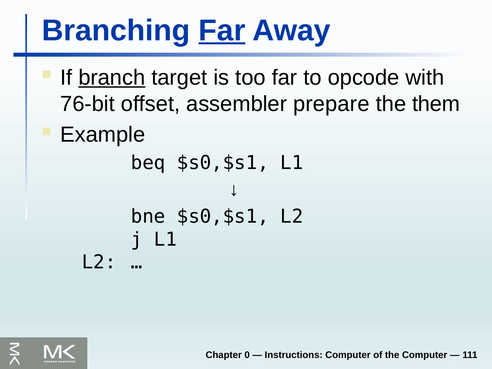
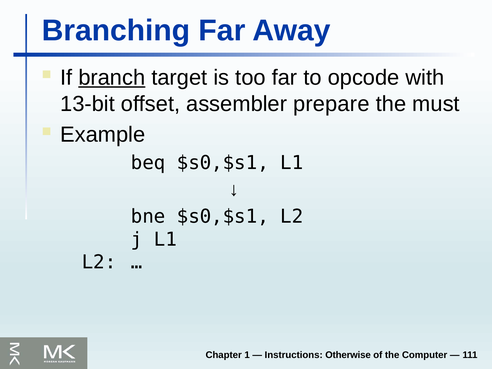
Far underline: present -> none (222, 30)
76-bit: 76-bit -> 13-bit (88, 104)
them: them -> must (436, 104)
0: 0 -> 1 (247, 355)
Instructions Computer: Computer -> Otherwise (348, 355)
